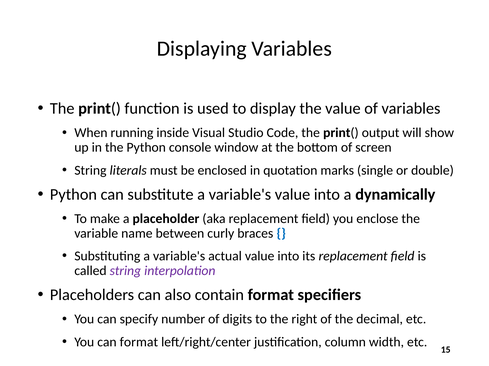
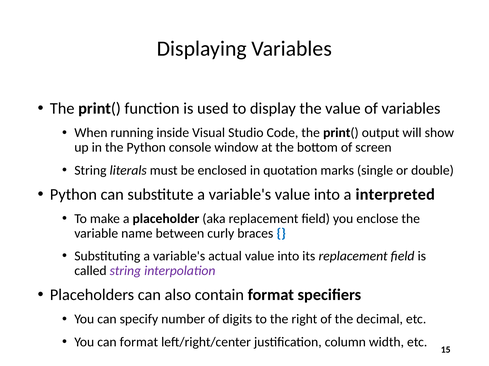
dynamically: dynamically -> interpreted (395, 195)
